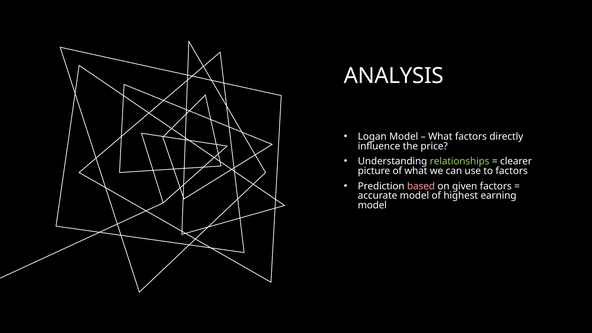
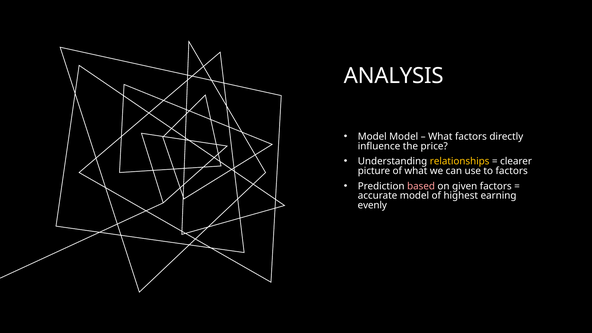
Logan: Logan -> Model (372, 137)
relationships colour: light green -> yellow (460, 161)
model: model -> evenly (372, 205)
